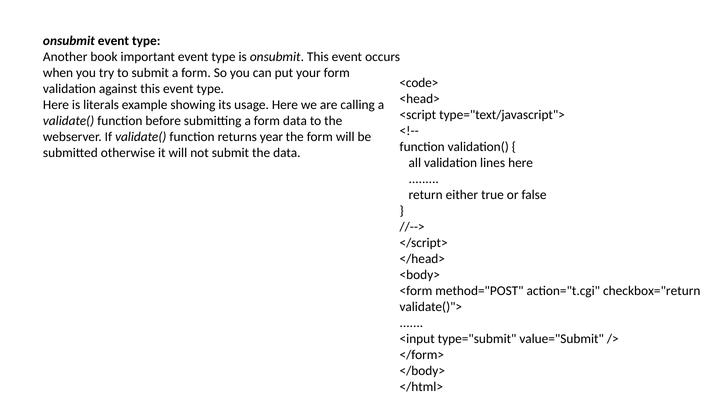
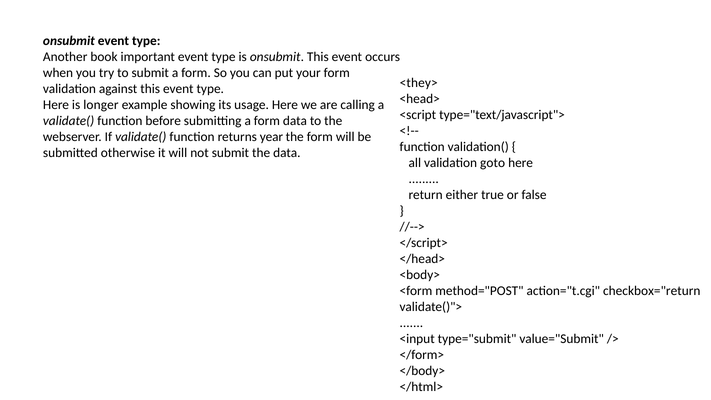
<code>: <code> -> <they> (419, 83)
literals: literals -> longer (101, 105)
lines: lines -> goto (493, 163)
